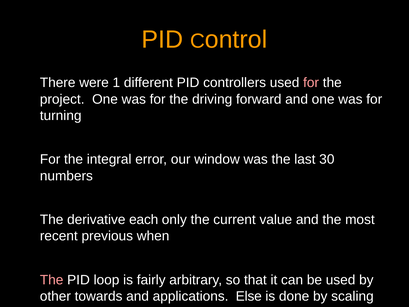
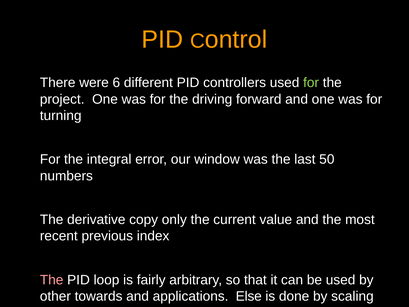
1: 1 -> 6 (116, 83)
for colour: pink -> light green (311, 83)
30: 30 -> 50 (327, 159)
each: each -> copy (144, 220)
when: when -> index (153, 236)
